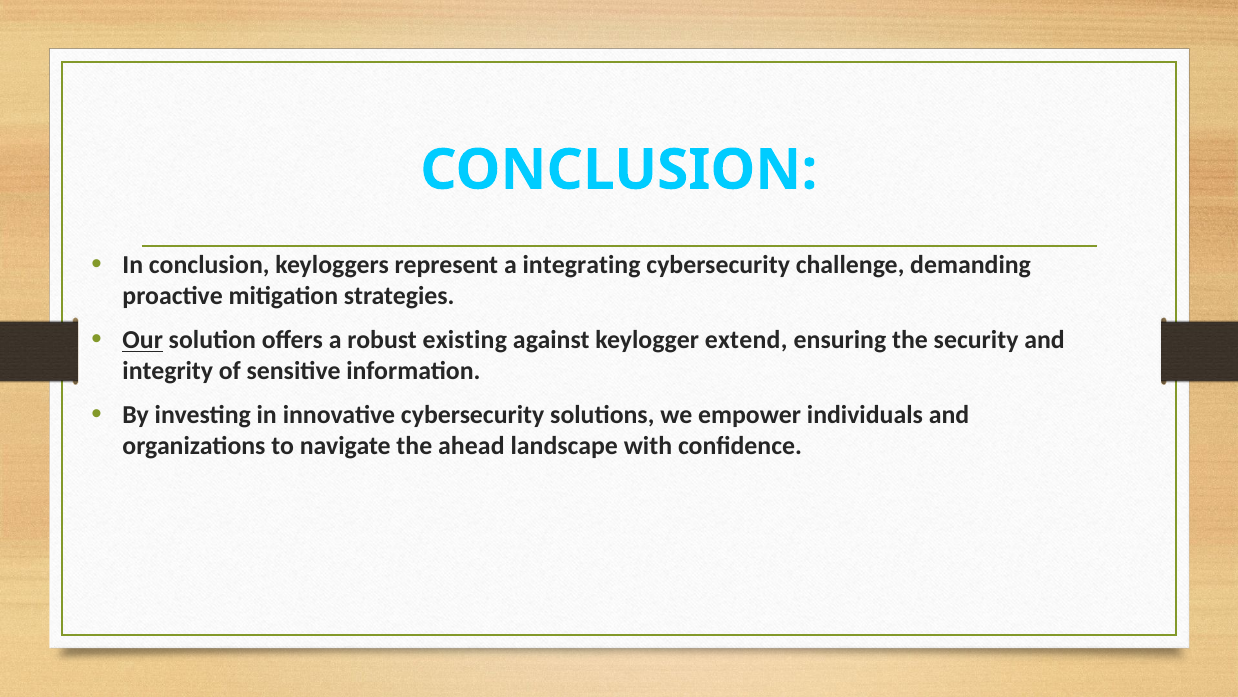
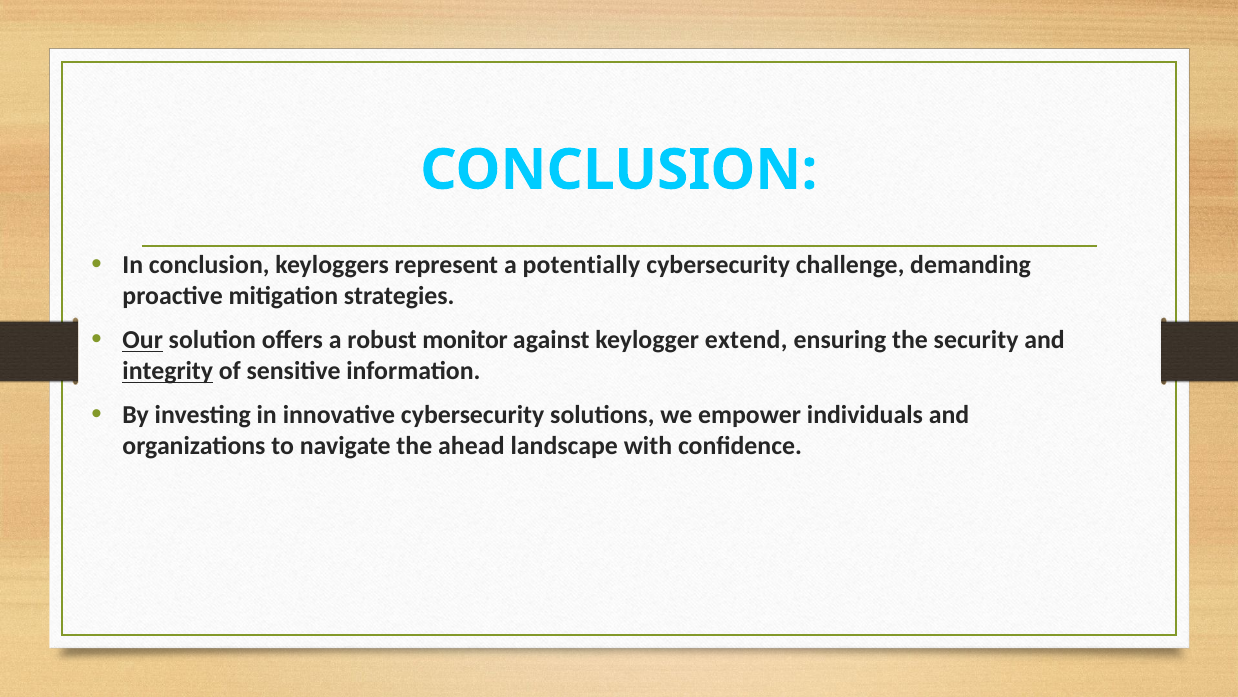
integrating: integrating -> potentially (582, 265)
existing: existing -> monitor (465, 340)
integrity underline: none -> present (168, 371)
